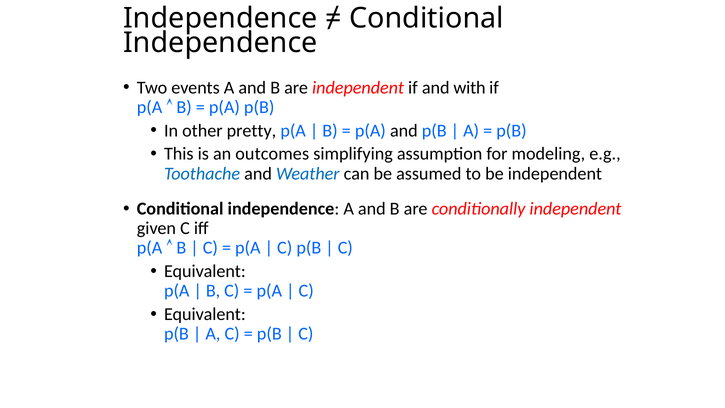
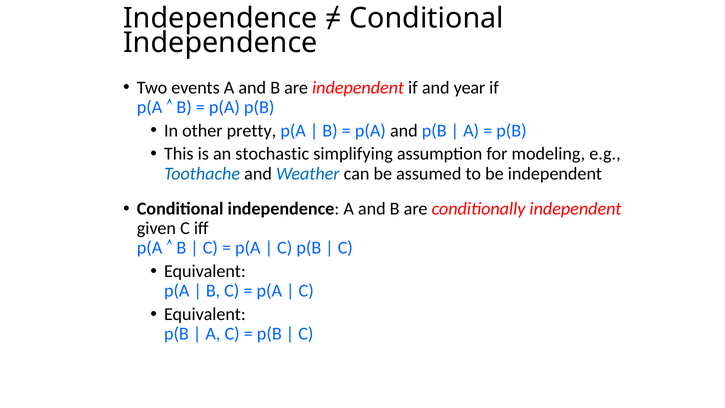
with: with -> year (469, 88)
outcomes: outcomes -> stochastic (272, 154)
